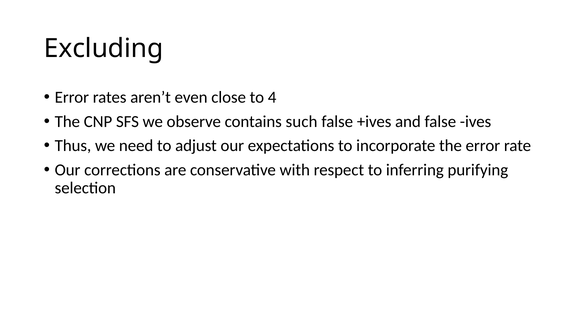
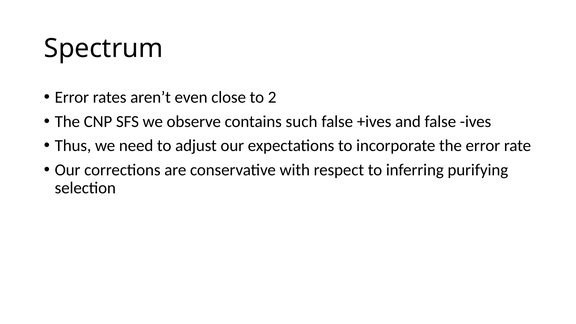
Excluding: Excluding -> Spectrum (104, 48)
4: 4 -> 2 (272, 97)
